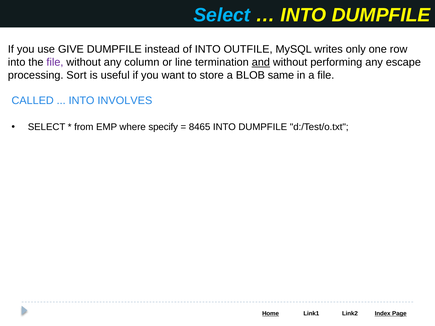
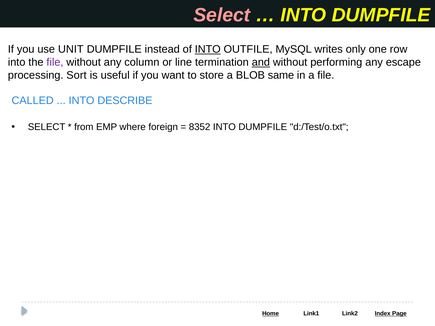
Select colour: light blue -> pink (222, 15)
GIVE: GIVE -> UNIT (71, 49)
INTO underline: none -> present (208, 49)
INVOLVES: INVOLVES -> DESCRIBE (125, 101)
specify: specify -> foreign (163, 127)
8465: 8465 -> 8352 (200, 127)
